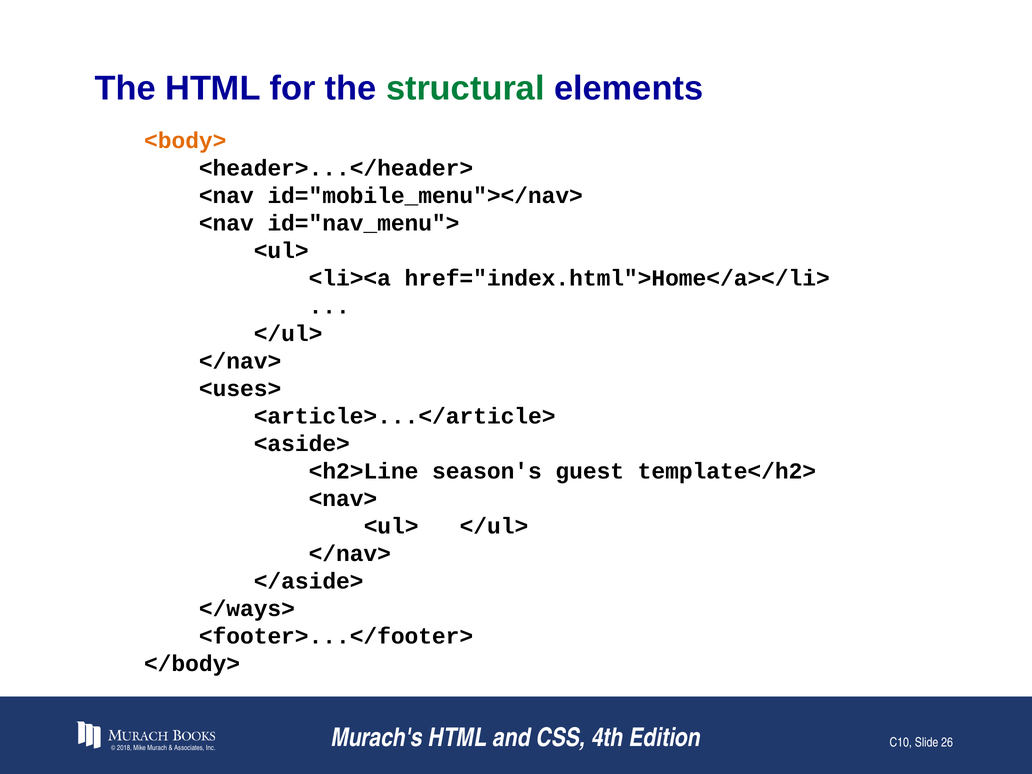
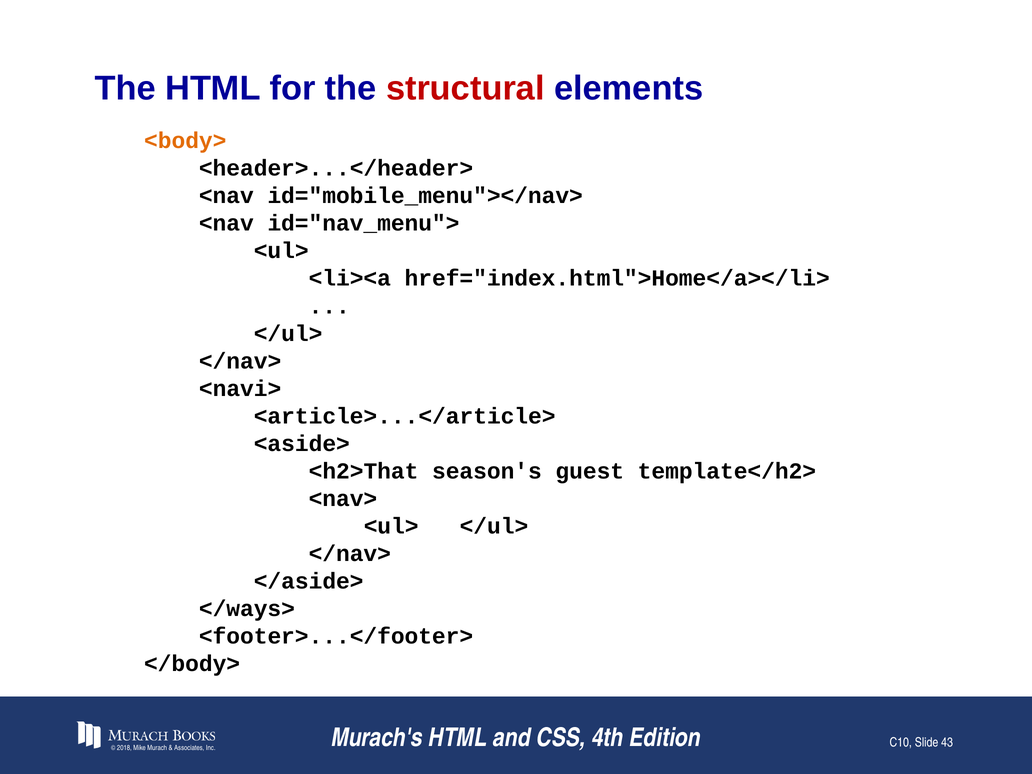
structural colour: green -> red (465, 88)
<uses>: <uses> -> <navi> (240, 388)
<h2>Line: <h2>Line -> <h2>That (364, 471)
26: 26 -> 43 (947, 743)
